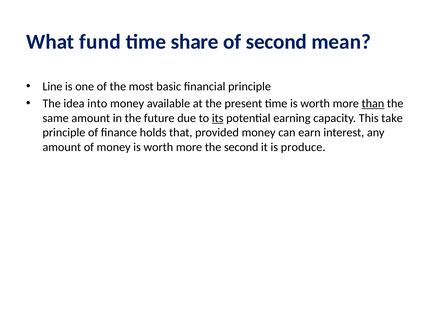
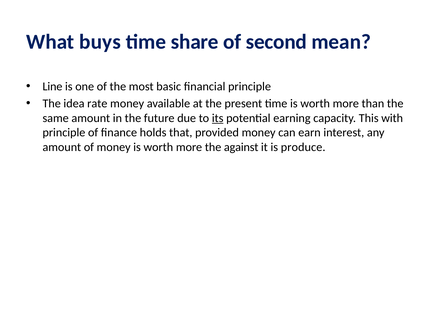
fund: fund -> buys (100, 42)
into: into -> rate (97, 104)
than underline: present -> none (373, 104)
take: take -> with (392, 118)
the second: second -> against (241, 147)
